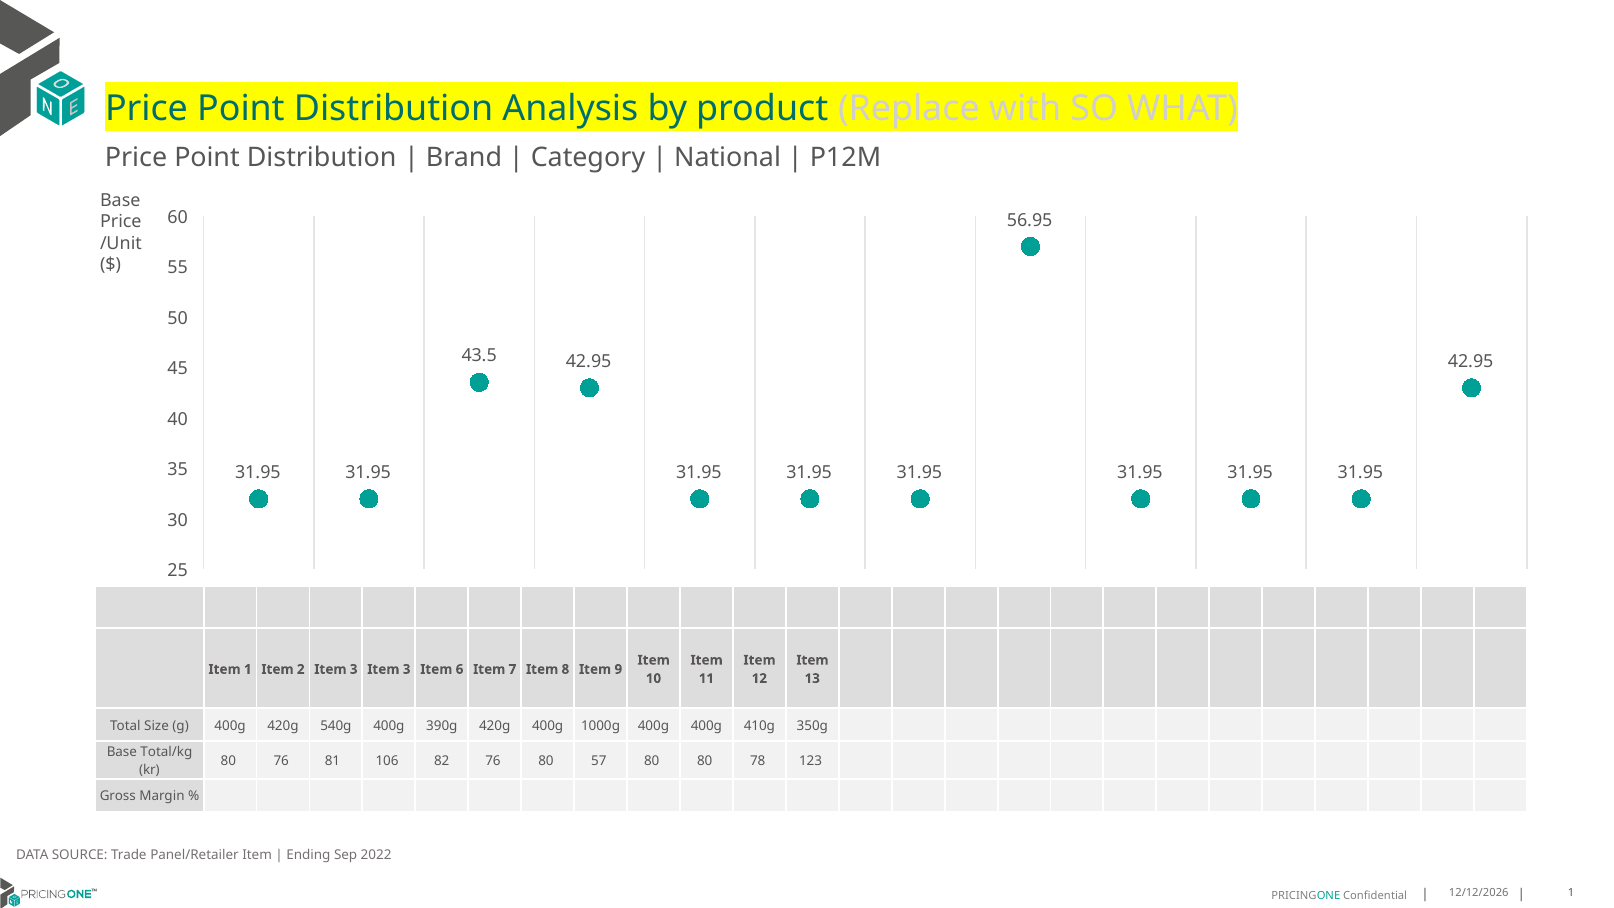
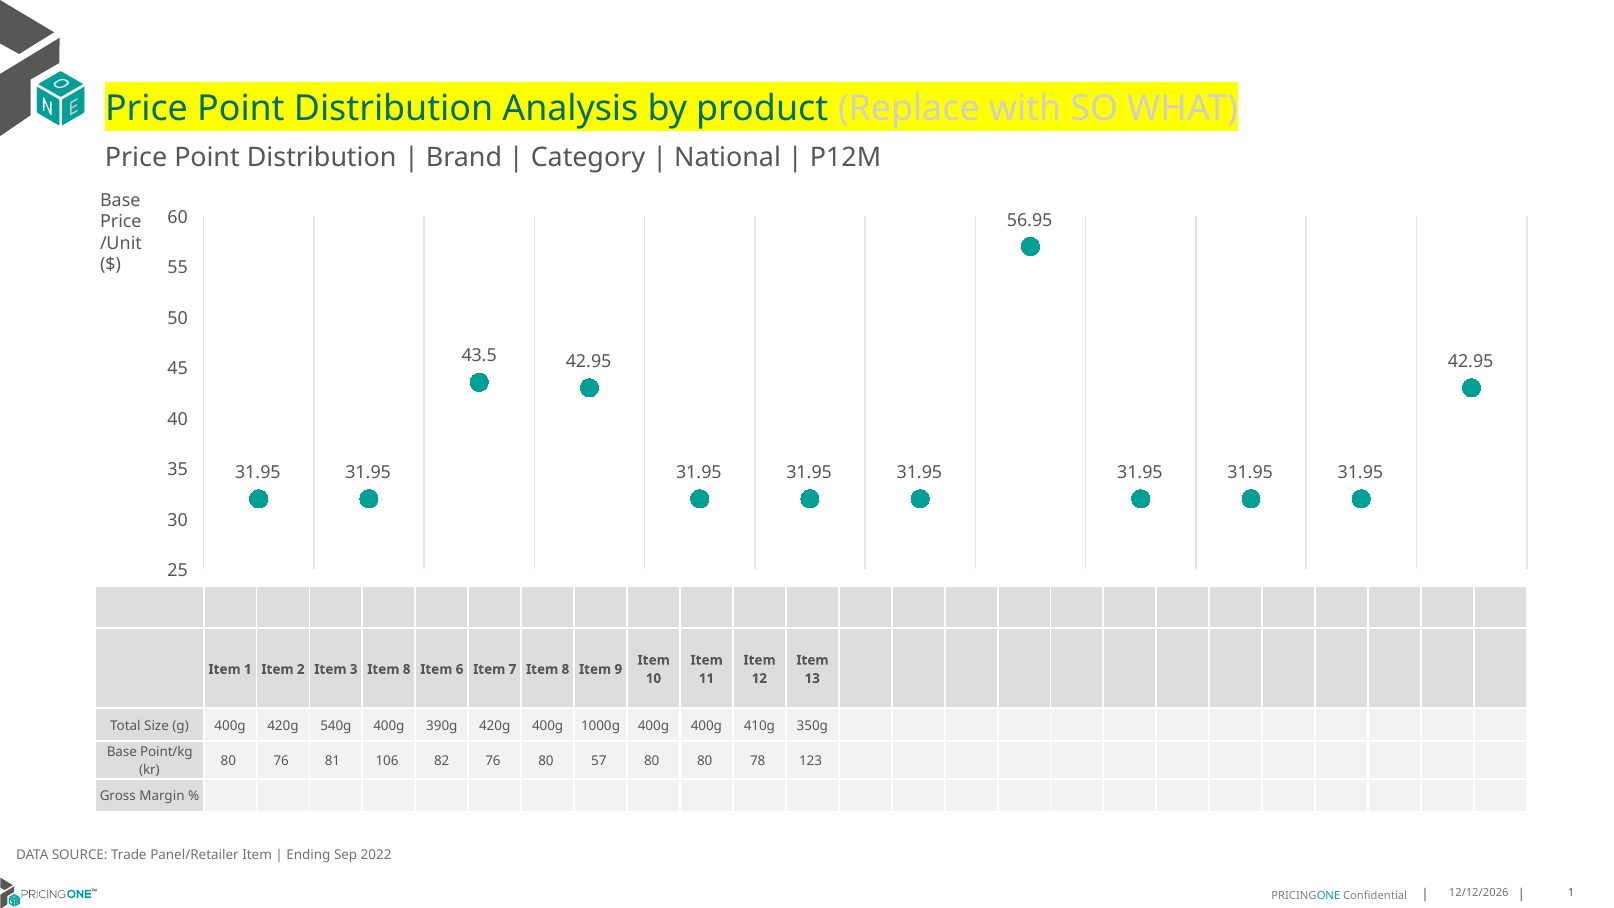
3 Item 3: 3 -> 8 (407, 669)
Total/kg: Total/kg -> Point/kg (166, 752)
